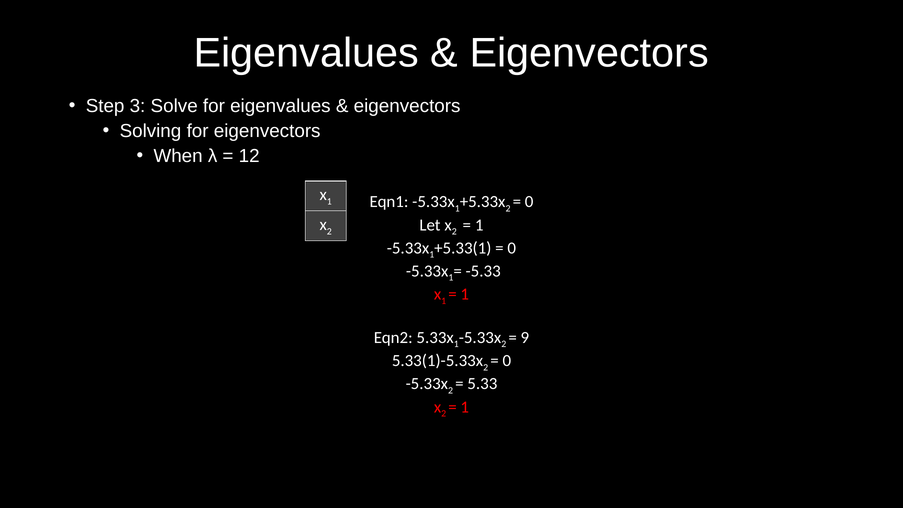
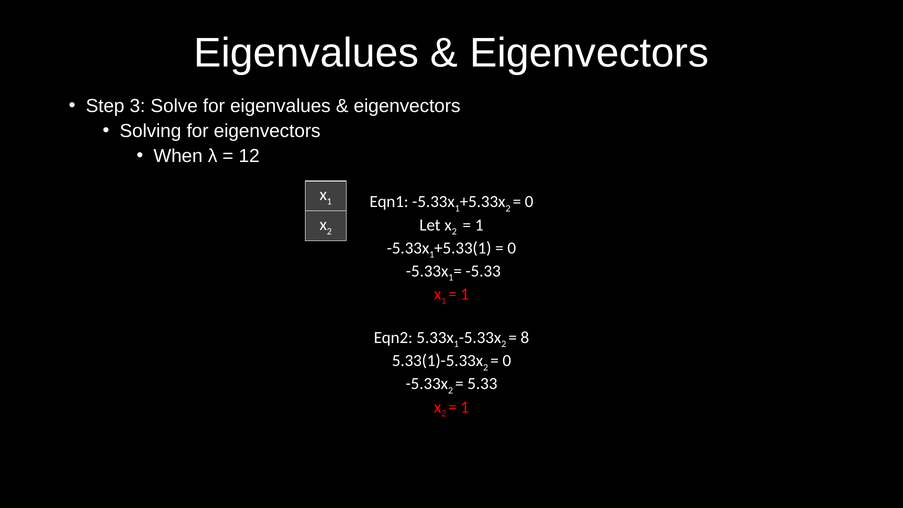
9: 9 -> 8 (525, 338)
